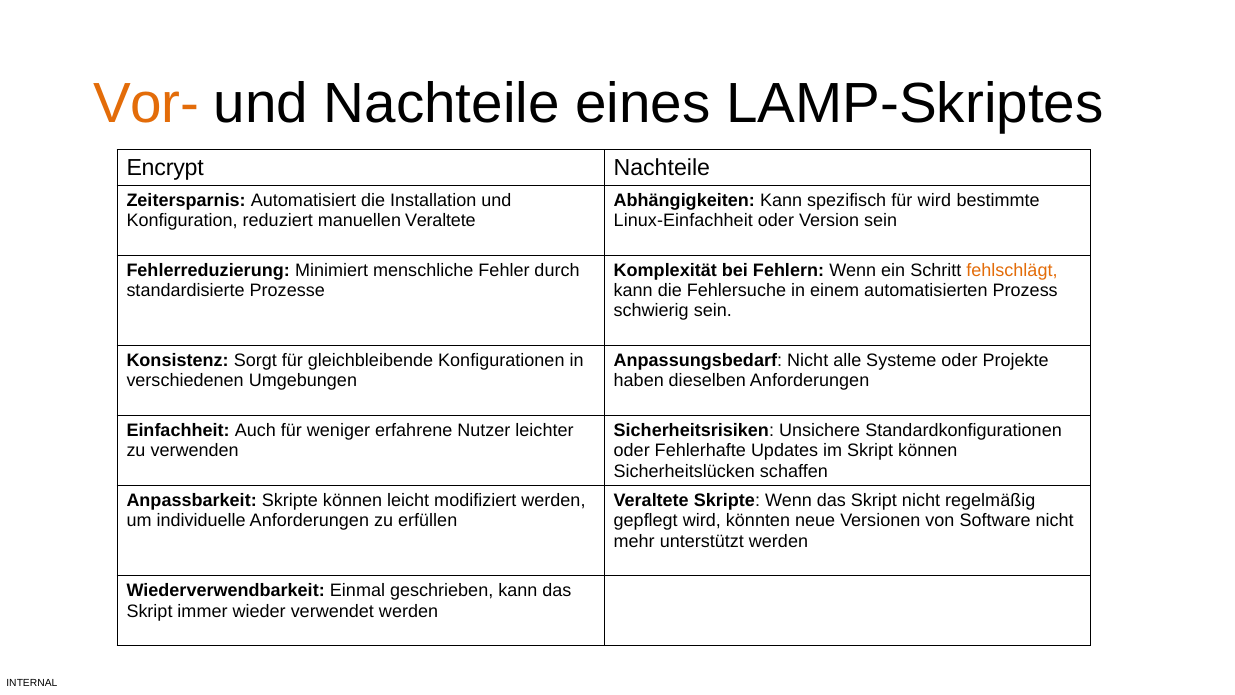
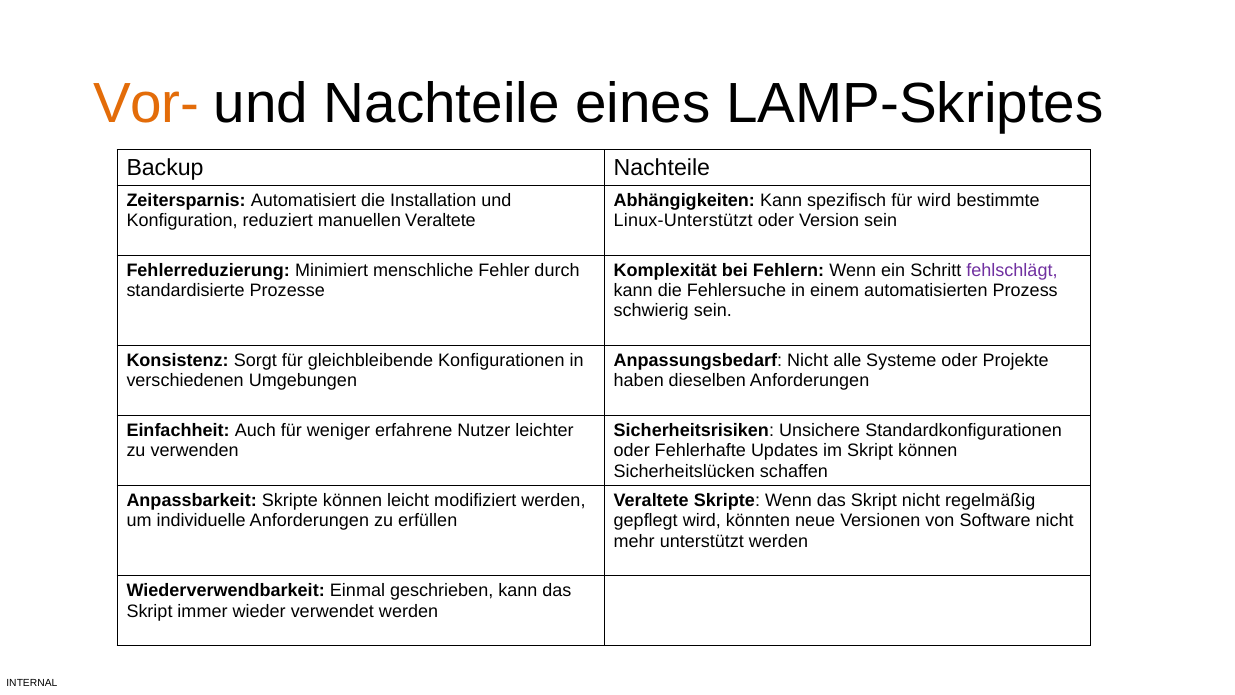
Encrypt: Encrypt -> Backup (165, 168)
Linux-Einfachheit: Linux-Einfachheit -> Linux-Unterstützt (683, 220)
fehlschlägt colour: orange -> purple (1012, 270)
